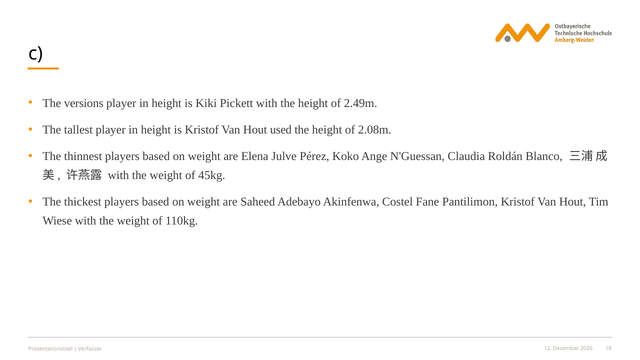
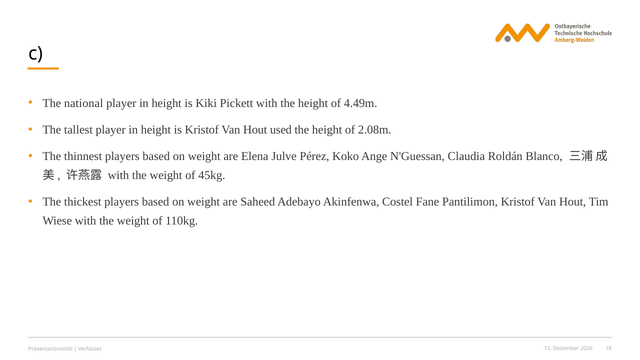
versions: versions -> national (84, 103)
2.49m: 2.49m -> 4.49m (361, 103)
